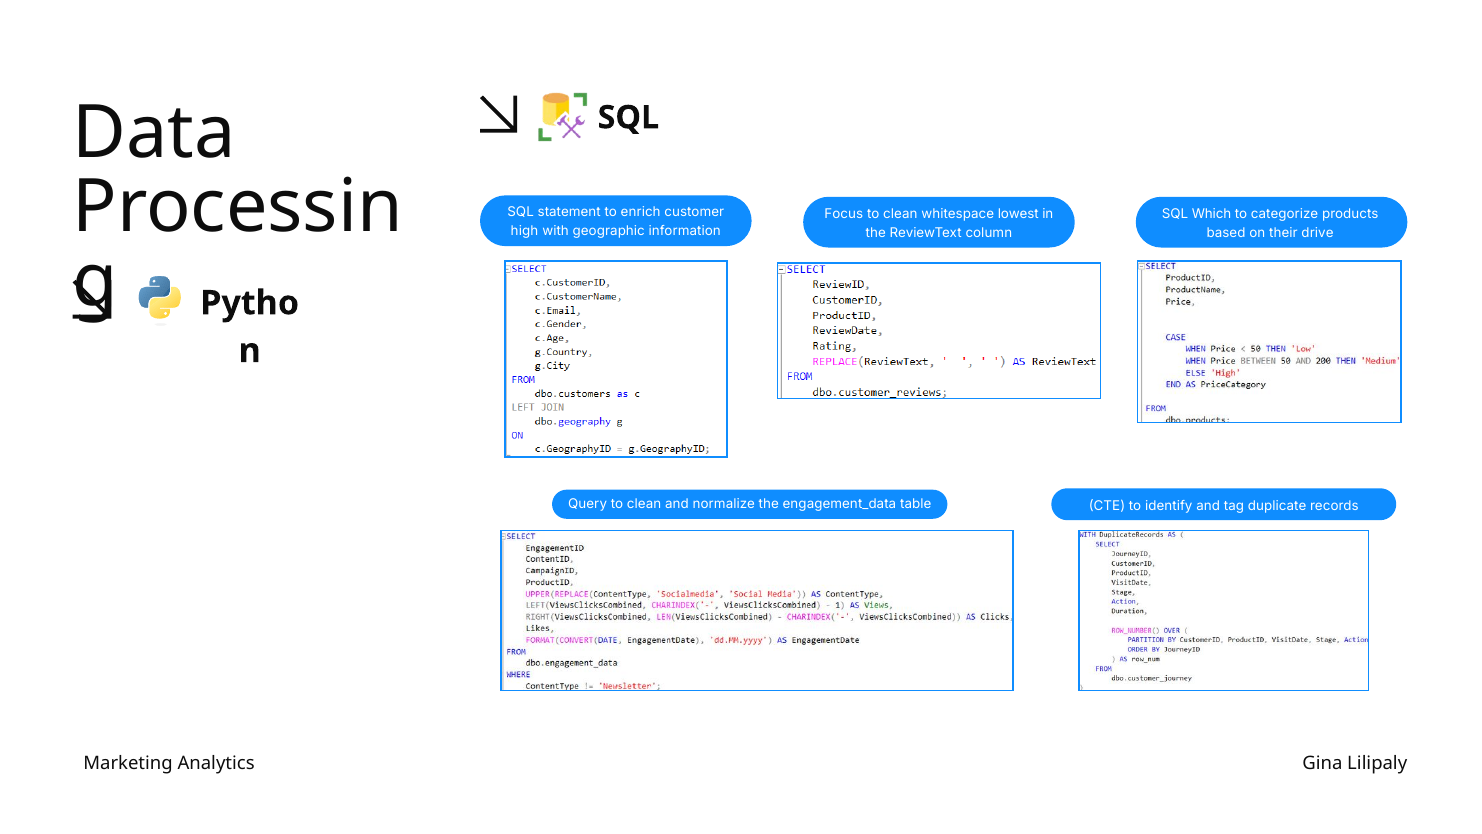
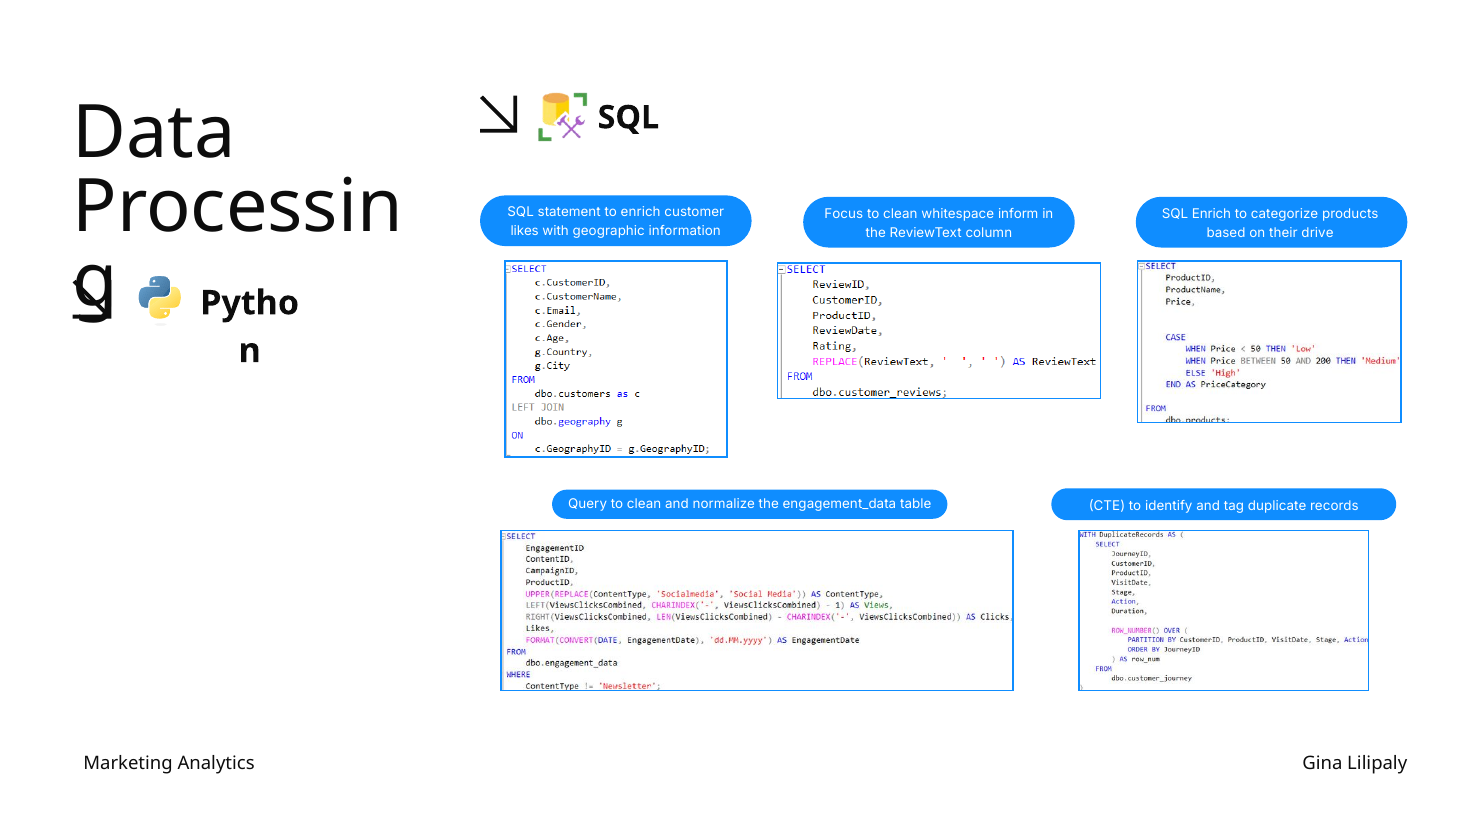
lowest: lowest -> inform (1018, 214)
SQL Which: Which -> Enrich (1212, 214)
high: high -> likes (525, 231)
